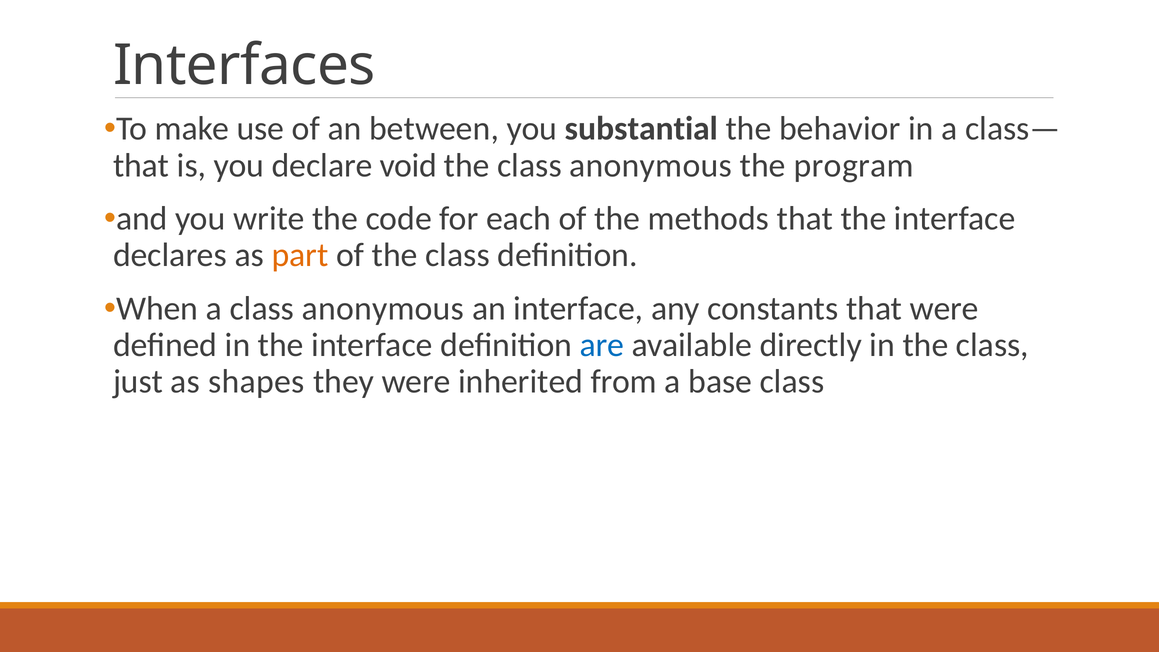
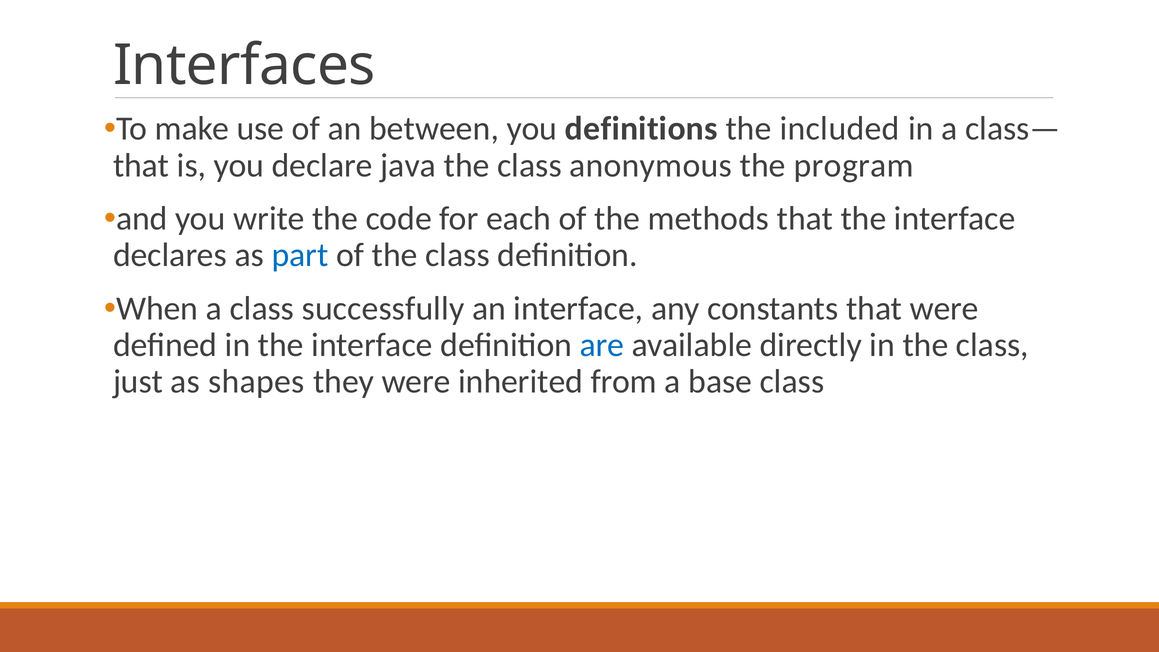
substantial: substantial -> definitions (641, 129)
behavior: behavior -> included (840, 129)
void: void -> java (408, 165)
part colour: orange -> blue (300, 255)
a class anonymous: anonymous -> successfully (383, 309)
